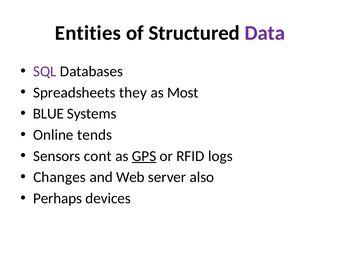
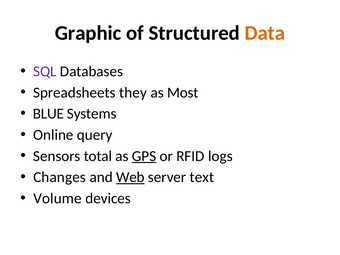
Entities: Entities -> Graphic (88, 33)
Data colour: purple -> orange (265, 33)
tends: tends -> query (95, 135)
cont: cont -> total (98, 156)
Web underline: none -> present (130, 177)
also: also -> text (202, 177)
Perhaps: Perhaps -> Volume (57, 198)
